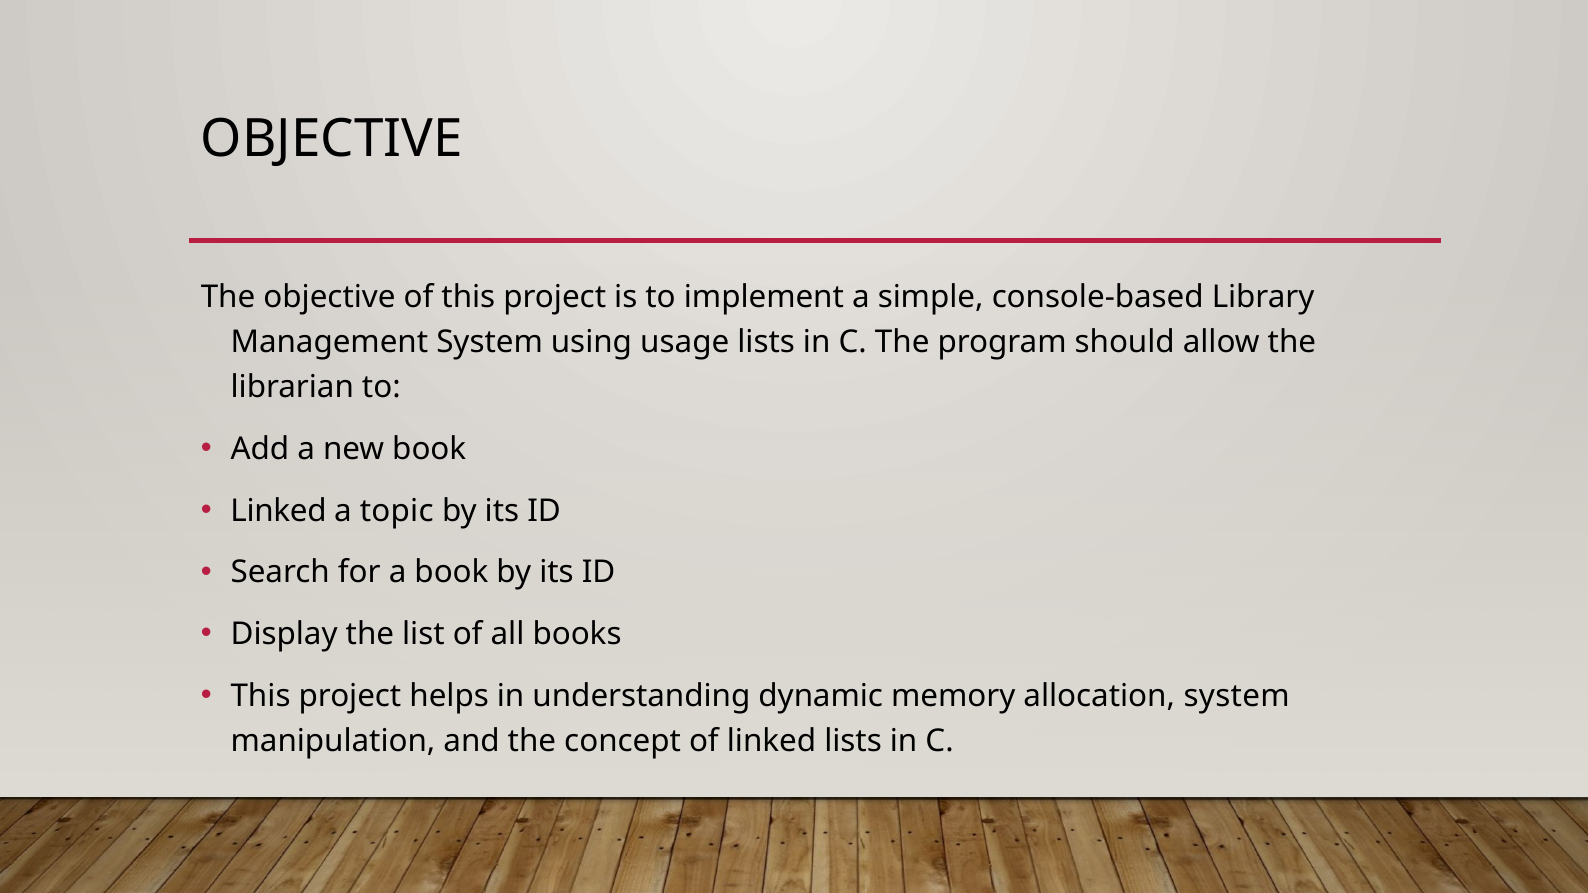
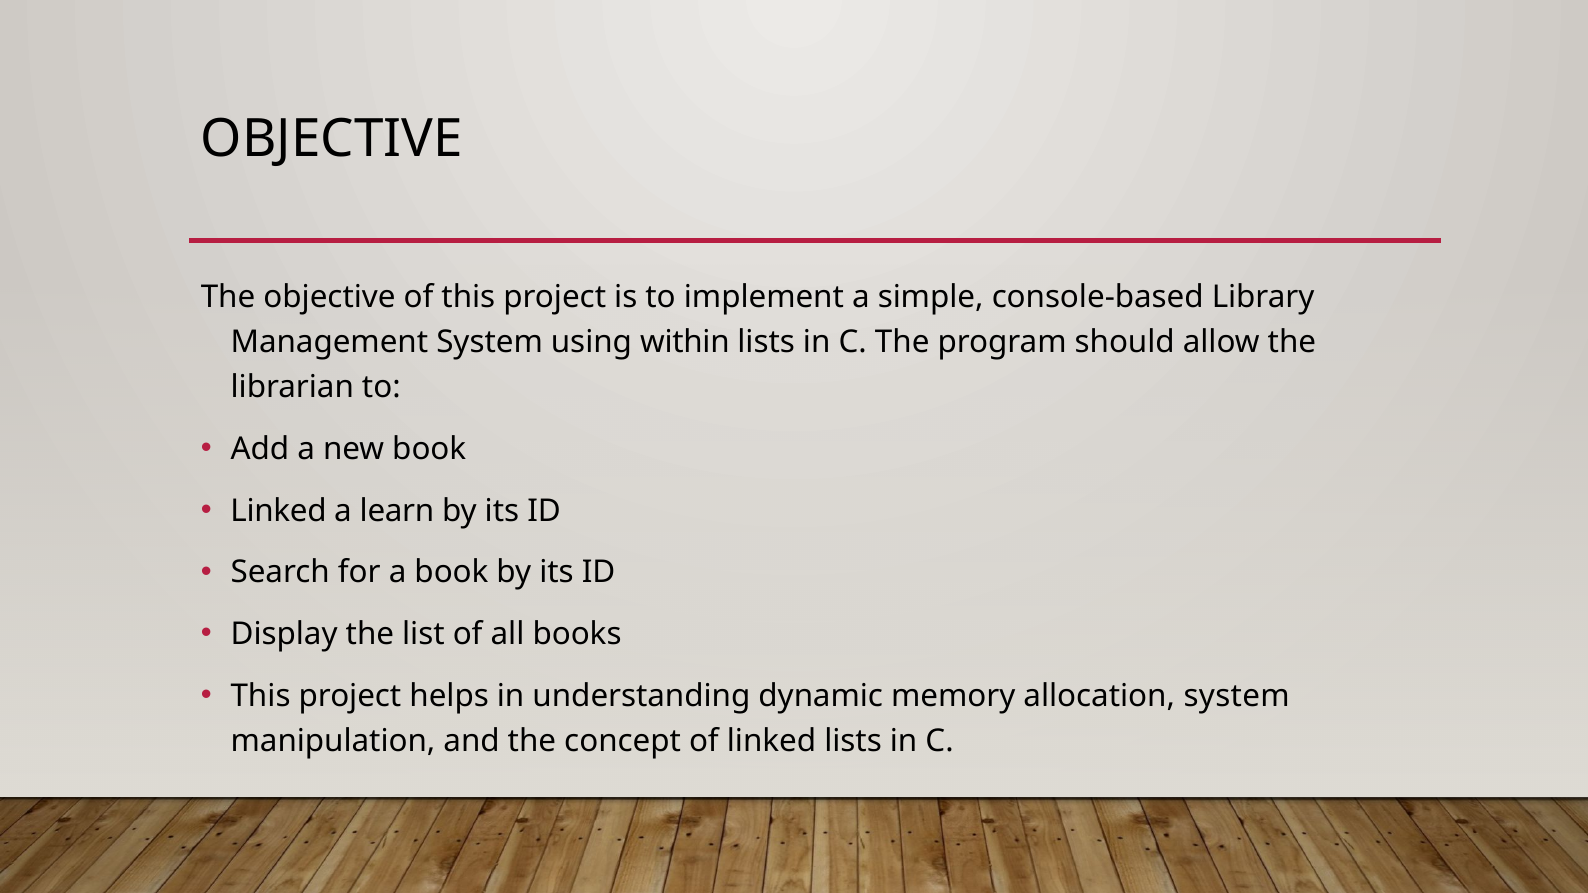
usage: usage -> within (685, 342)
topic: topic -> learn (397, 511)
